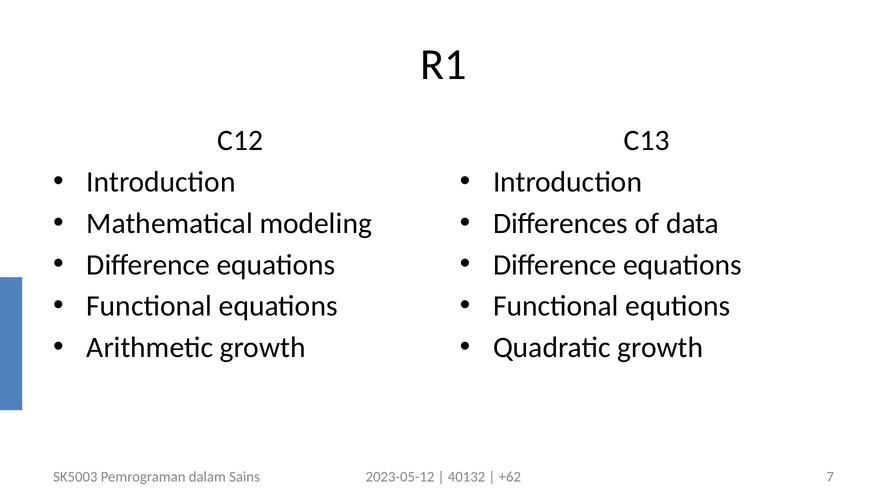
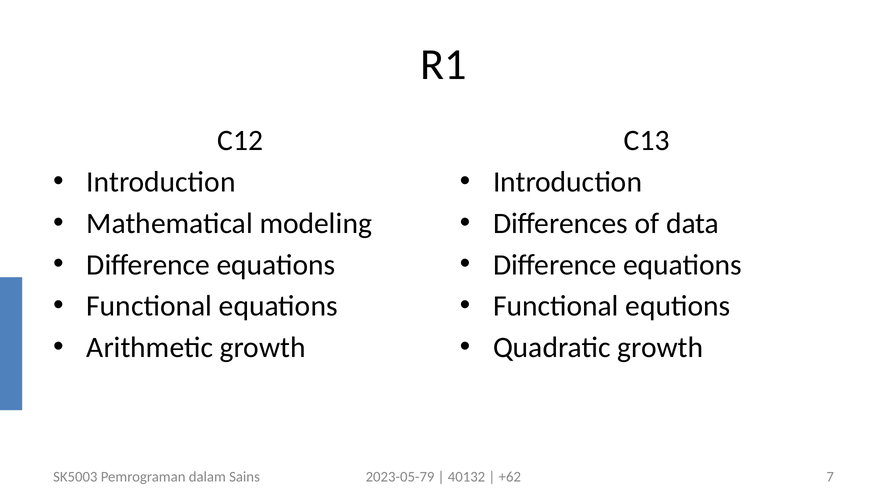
2023-05-12: 2023-05-12 -> 2023-05-79 (400, 477)
